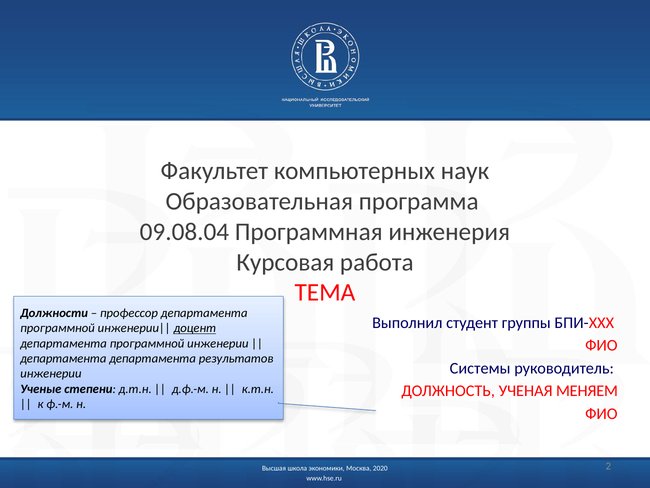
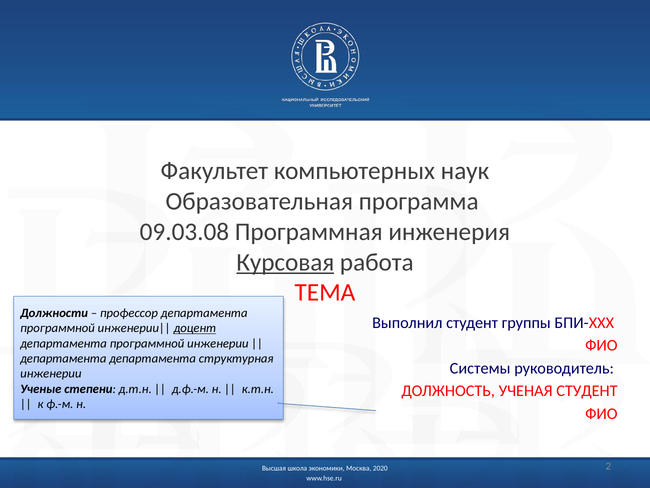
09.08.04: 09.08.04 -> 09.03.08 (184, 232)
Курсовая underline: none -> present (285, 262)
результатов: результатов -> структурная (236, 358)
УЧЕНАЯ МЕНЯЕМ: МЕНЯЕМ -> СТУДЕНТ (587, 391)
